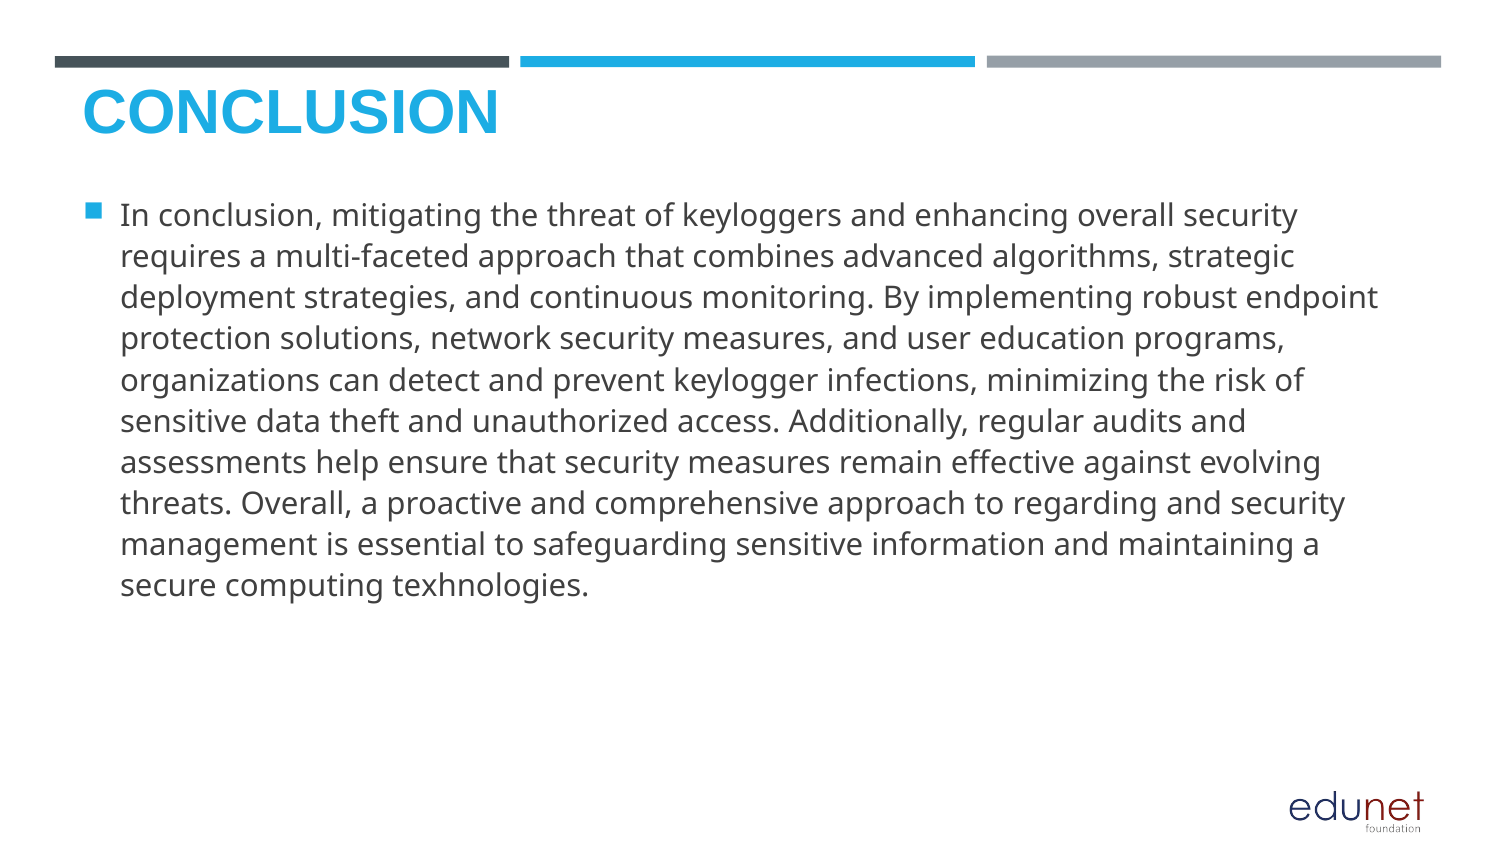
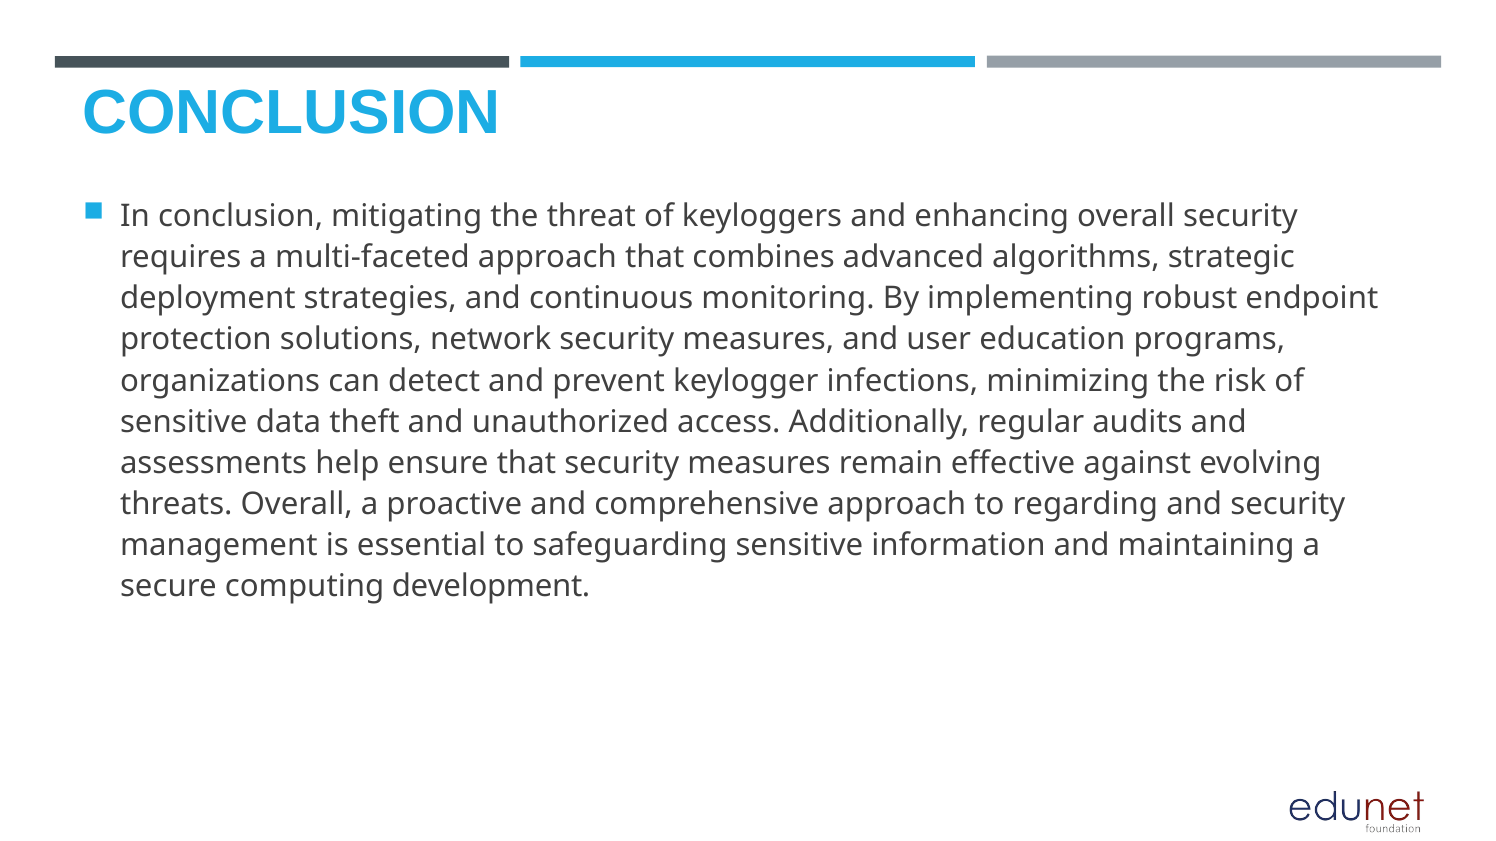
texhnologies: texhnologies -> development (491, 587)
